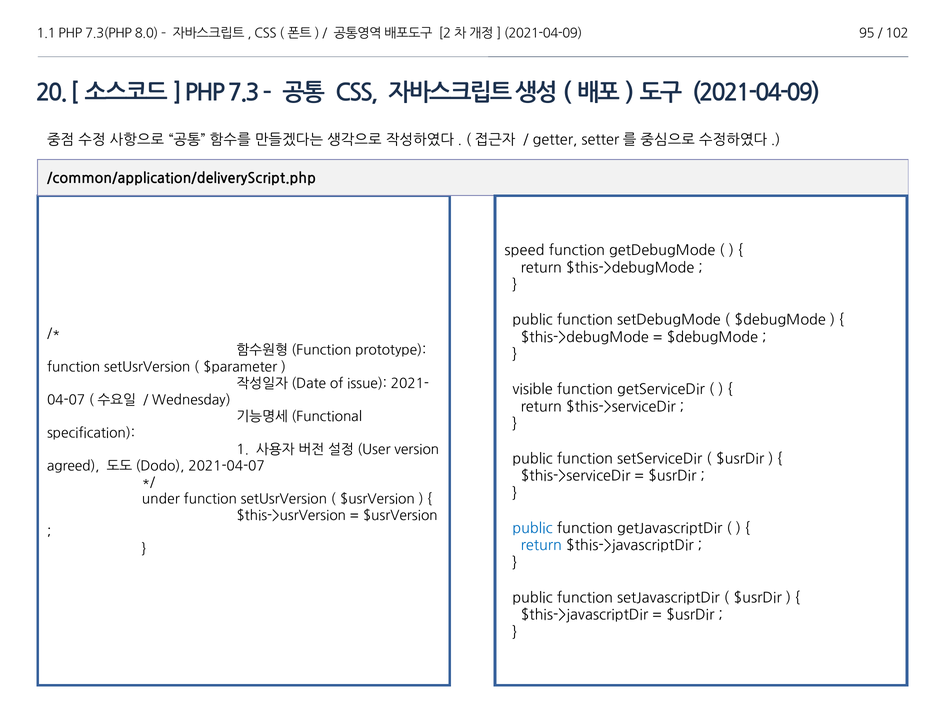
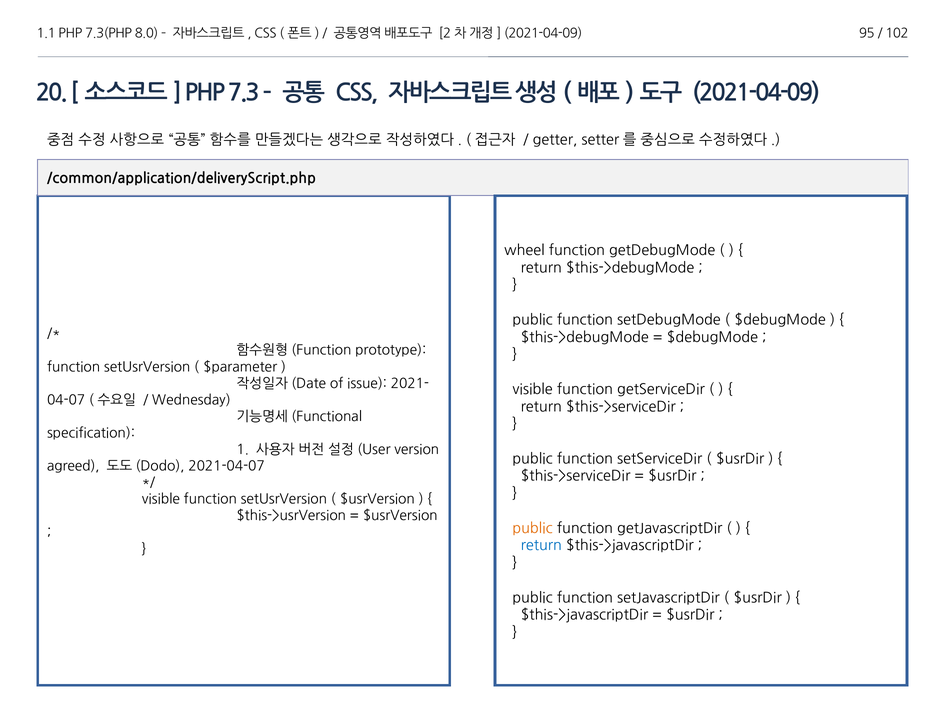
speed: speed -> wheel (525, 251)
under: under -> visible (161, 500)
public colour: blue -> orange (533, 528)
